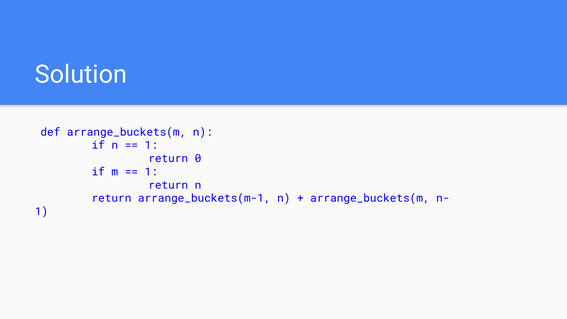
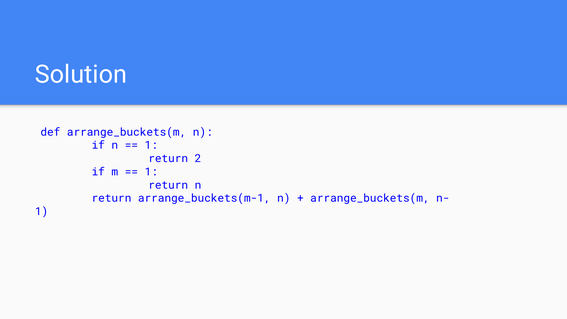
0: 0 -> 2 (198, 159)
